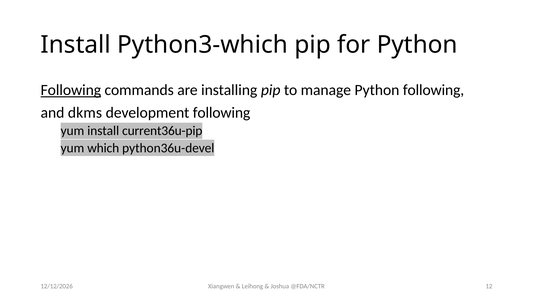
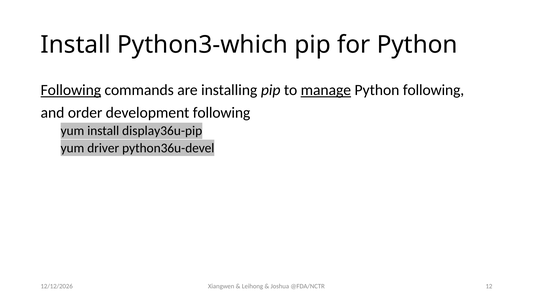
manage underline: none -> present (326, 90)
dkms: dkms -> order (85, 112)
current36u-pip: current36u-pip -> display36u-pip (162, 131)
which: which -> driver (103, 148)
